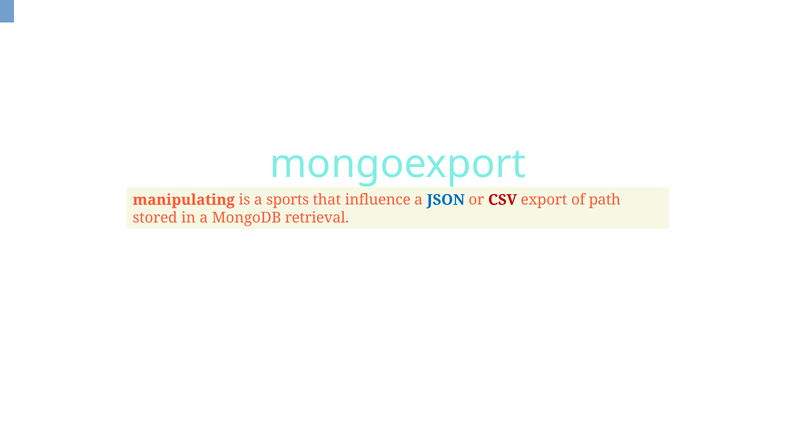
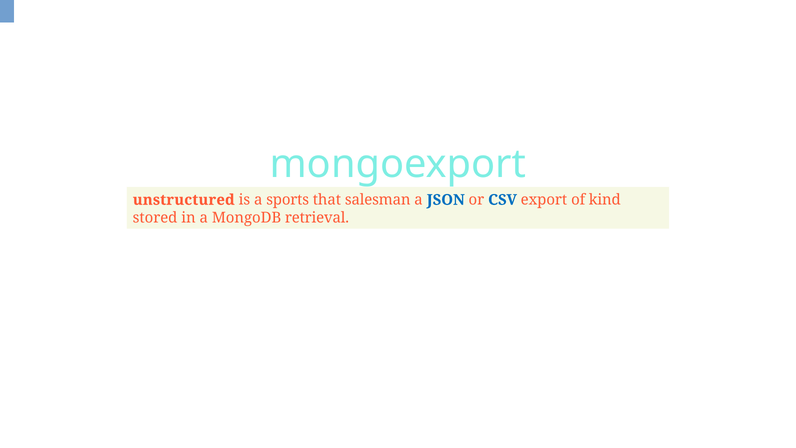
manipulating: manipulating -> unstructured (184, 200)
influence: influence -> salesman (378, 200)
CSV colour: red -> blue (503, 200)
path: path -> kind (605, 200)
